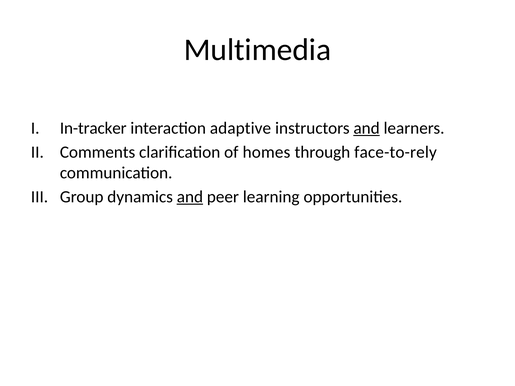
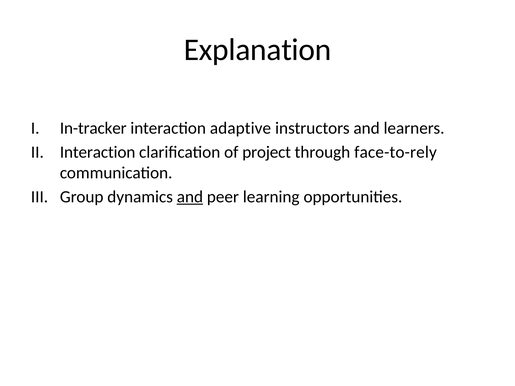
Multimedia: Multimedia -> Explanation (258, 50)
and underline: present -> none (367, 128)
Comments: Comments -> Interaction (98, 152)
homes: homes -> project (267, 152)
